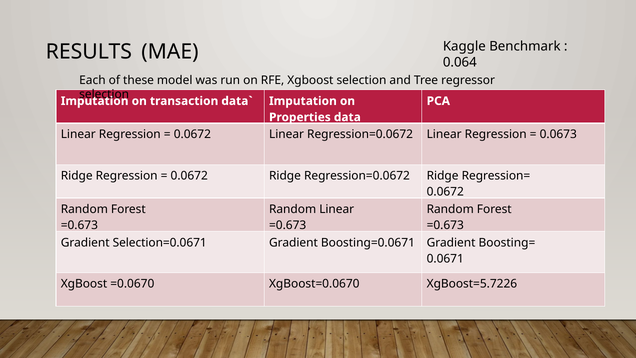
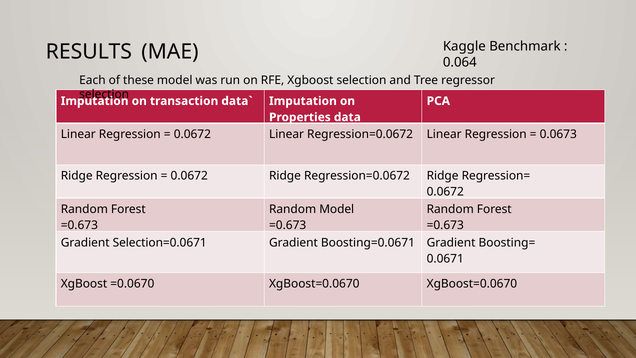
Random Linear: Linear -> Model (337, 209)
XgBoost=0.0670 XgBoost=5.7226: XgBoost=5.7226 -> XgBoost=0.0670 (472, 284)
